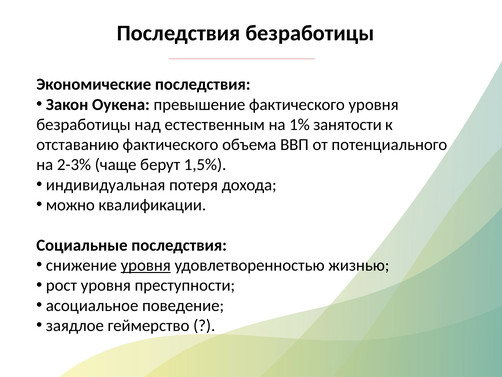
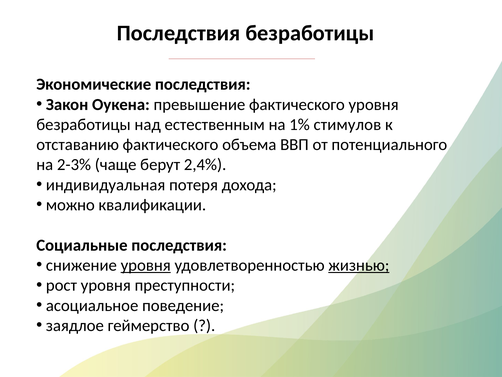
занятости: занятости -> стимулов (347, 124)
1,5%: 1,5% -> 2,4% (205, 165)
жизнью underline: none -> present (359, 265)
